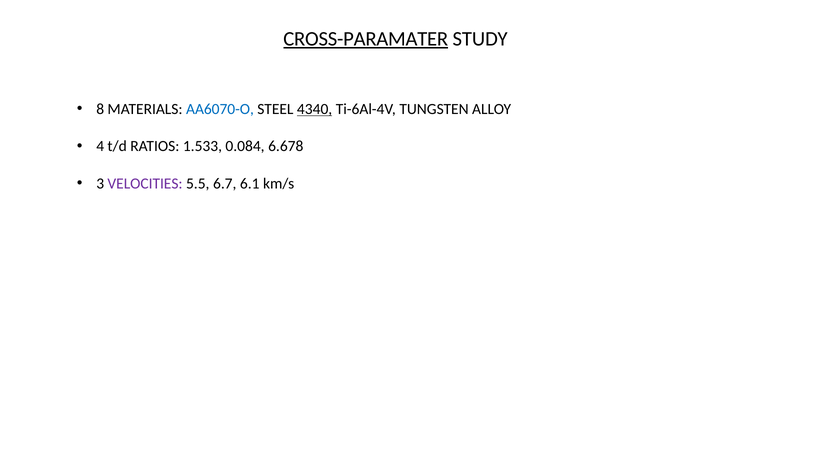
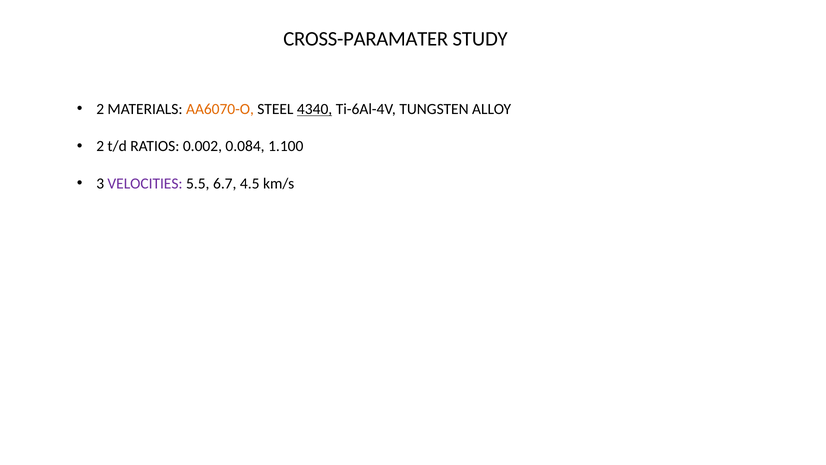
CROSS-PARAMATER underline: present -> none (366, 39)
8: 8 -> 2 (100, 109)
AA6070-O colour: blue -> orange (220, 109)
4: 4 -> 2 (100, 146)
1.533: 1.533 -> 0.002 (202, 146)
6.678: 6.678 -> 1.100 (286, 146)
6.1: 6.1 -> 4.5 (250, 183)
